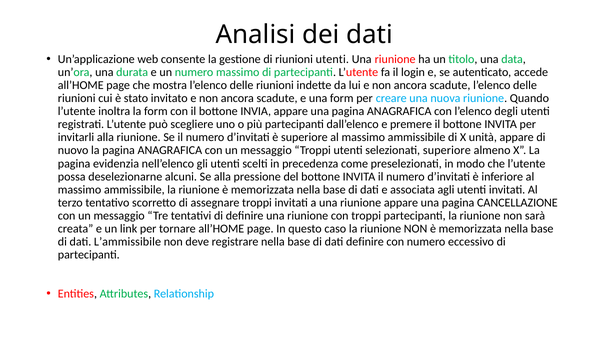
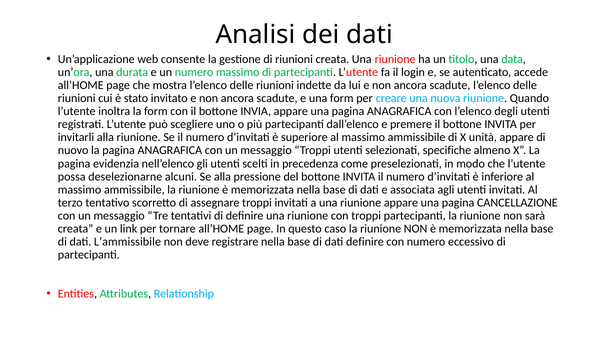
riunioni utenti: utenti -> creata (332, 59)
selezionati superiore: superiore -> specifiche (447, 150)
